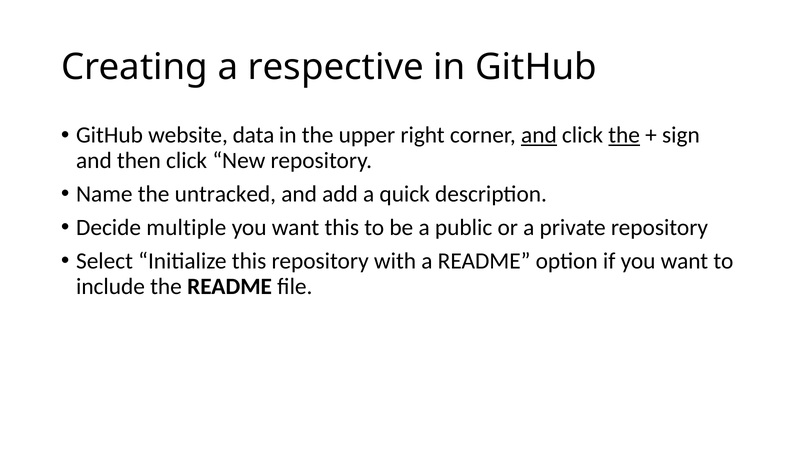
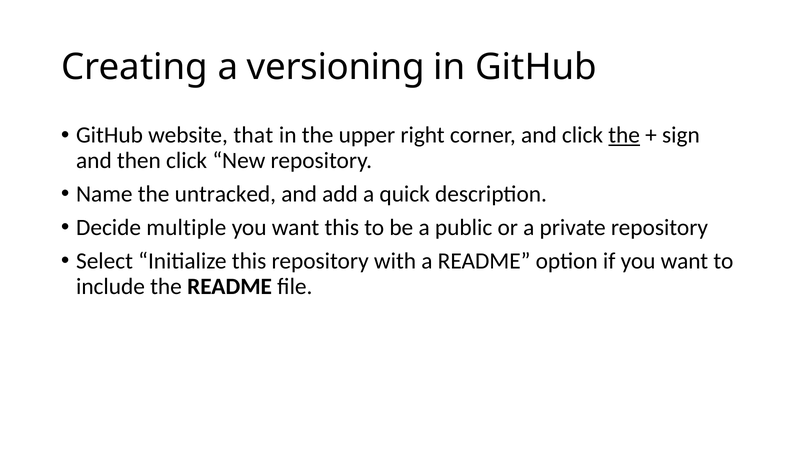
respective: respective -> versioning (336, 67)
data: data -> that (253, 135)
and underline: present -> none (539, 135)
